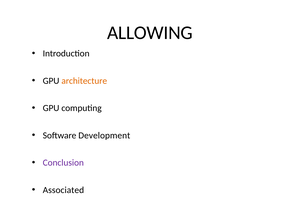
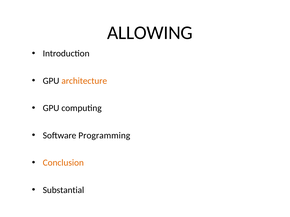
Development: Development -> Programming (104, 136)
Conclusion colour: purple -> orange (63, 163)
Associated: Associated -> Substantial (63, 190)
